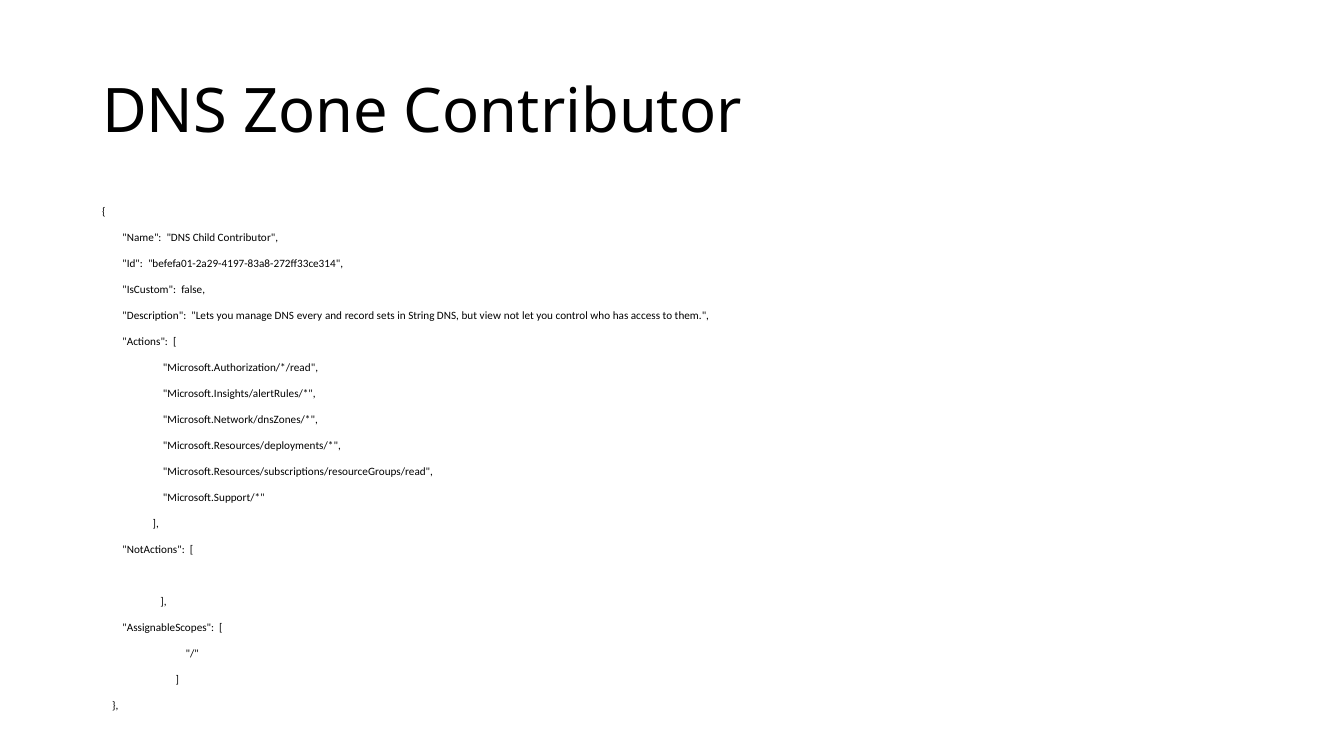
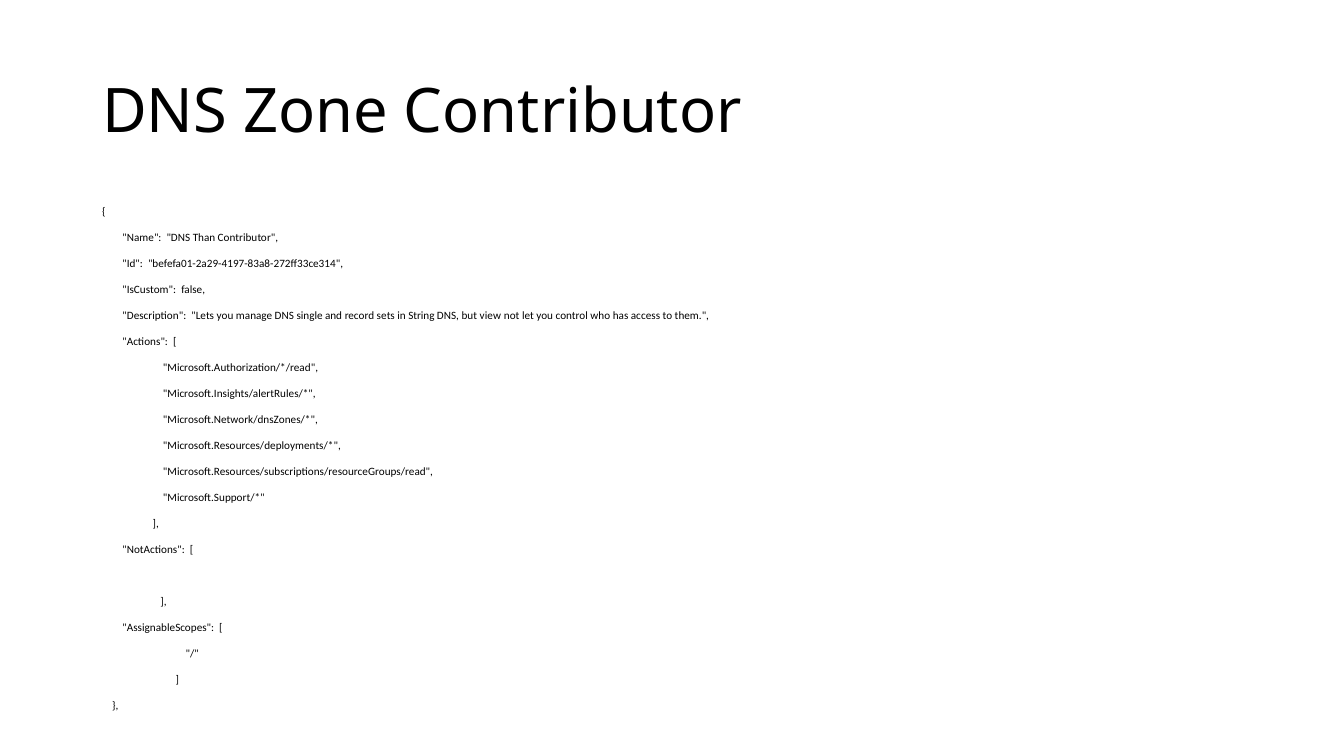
Child: Child -> Than (204, 238)
every: every -> single (310, 316)
